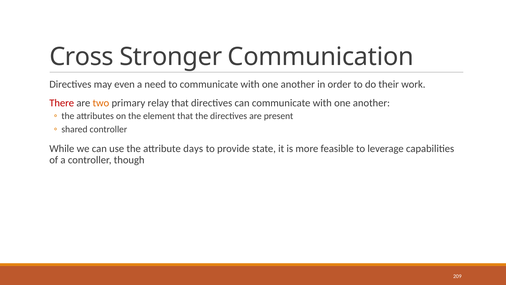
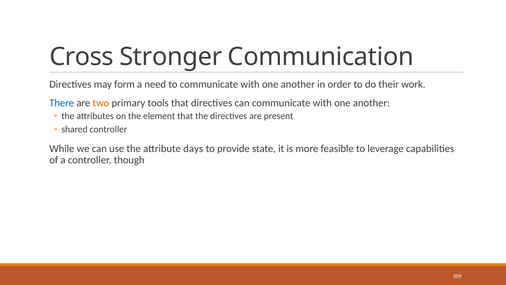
even: even -> form (125, 84)
There colour: red -> blue (62, 103)
relay: relay -> tools (158, 103)
